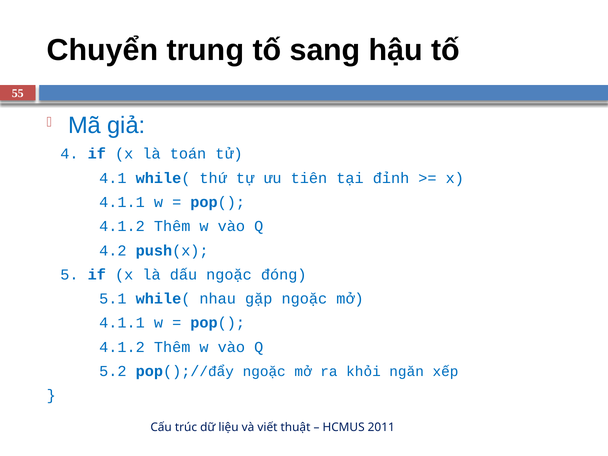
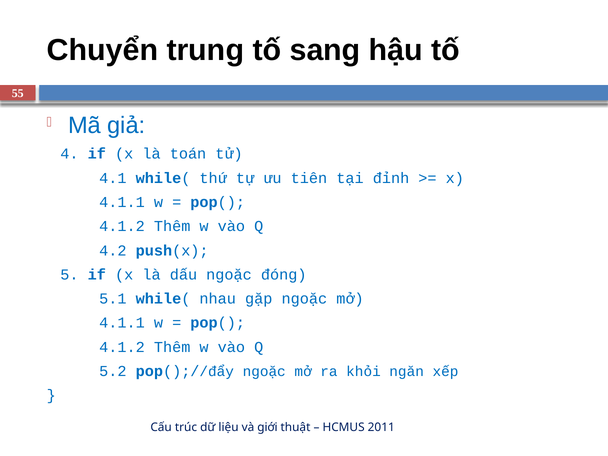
viết: viết -> giới (268, 427)
